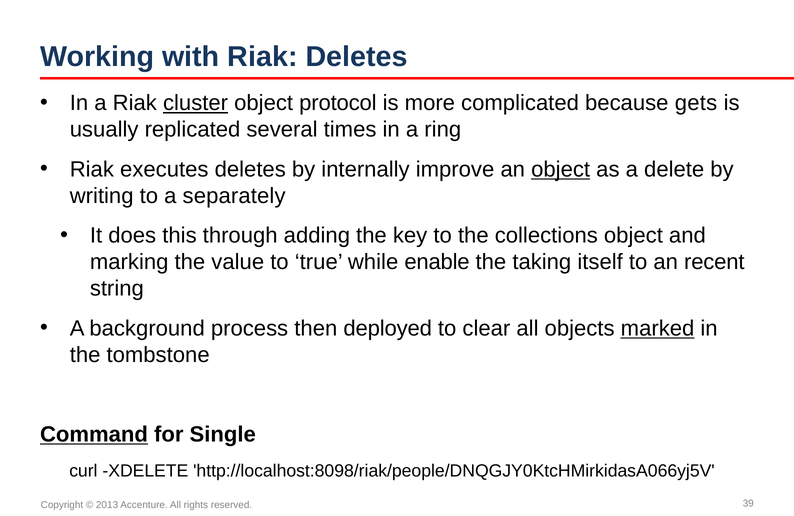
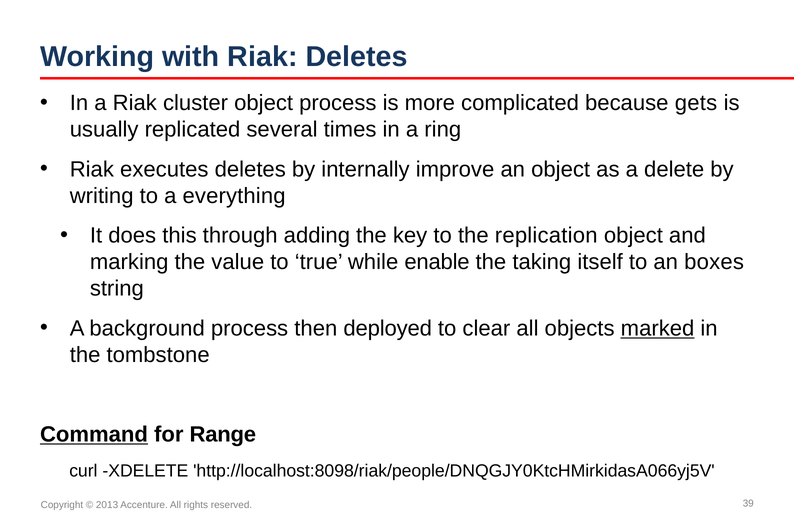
cluster underline: present -> none (196, 103)
object protocol: protocol -> process (338, 103)
object underline: present -> none (561, 169)
separately: separately -> everything (234, 196)
collections: collections -> replication (546, 236)
recent: recent -> boxes (714, 262)
Single: Single -> Range (223, 435)
